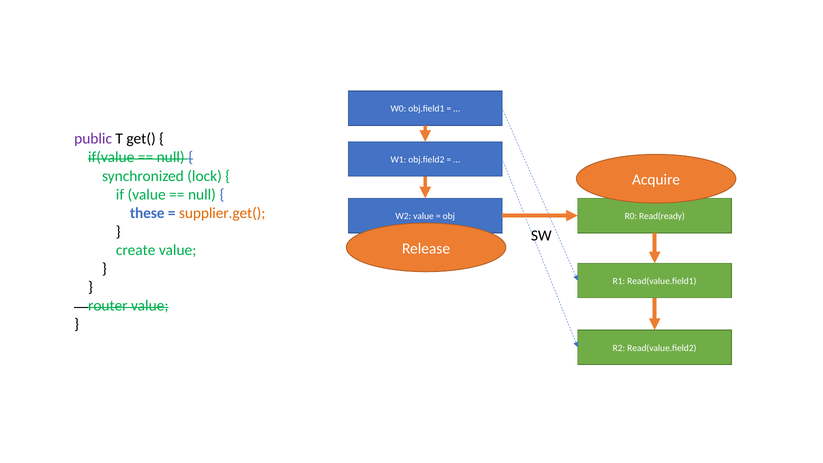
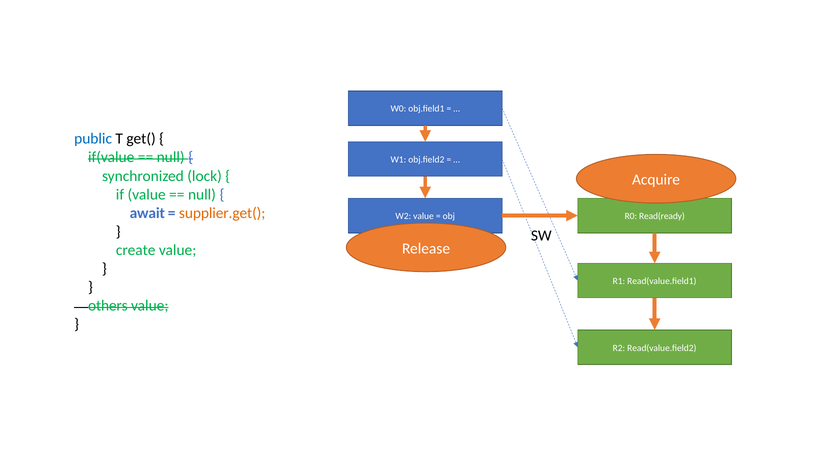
public colour: purple -> blue (93, 139)
these: these -> await (147, 213)
router: router -> others (108, 306)
